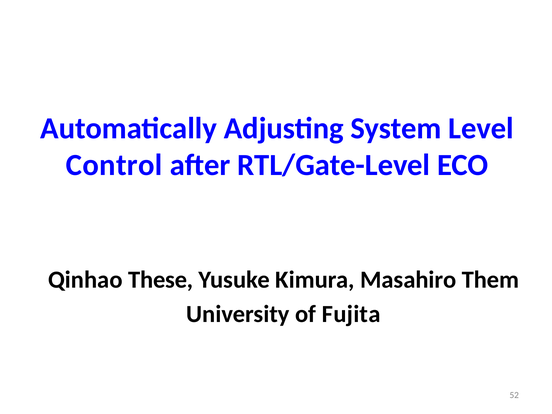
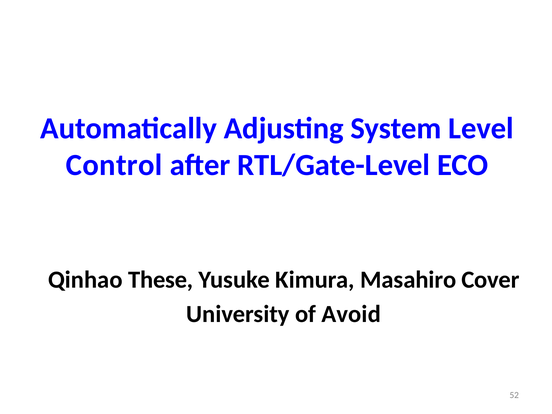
Them: Them -> Cover (490, 280)
Fujita: Fujita -> Avoid (351, 314)
